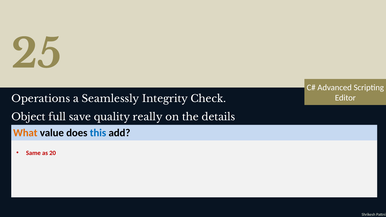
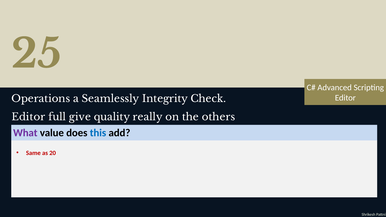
Object: Object -> Editor (28, 117)
save: save -> give (80, 117)
details: details -> others (218, 117)
What colour: orange -> purple (25, 133)
